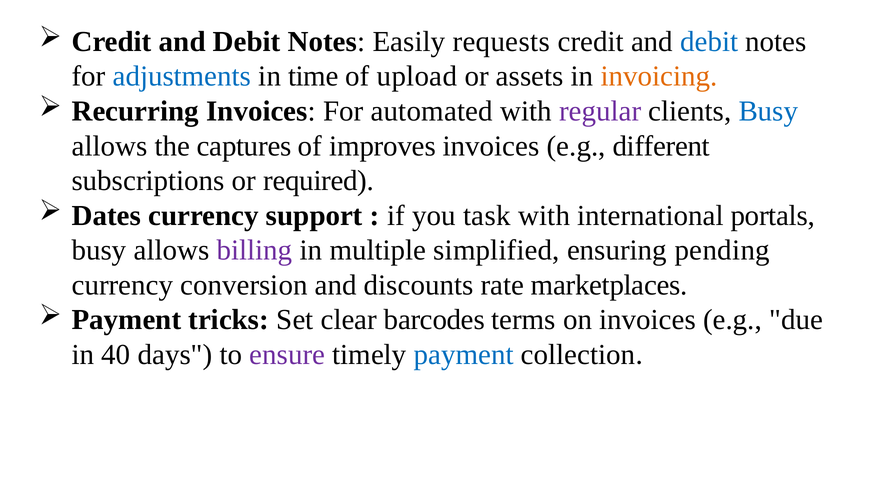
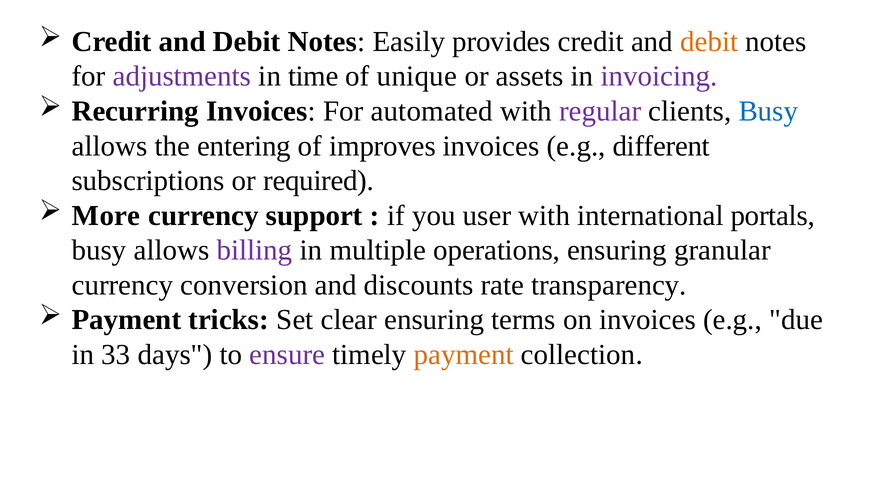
requests: requests -> provides (502, 42)
debit colour: blue -> orange (709, 42)
adjustments colour: blue -> purple (182, 76)
upload: upload -> unique (417, 76)
invoicing colour: orange -> purple (659, 76)
captures: captures -> entering (244, 146)
Dates: Dates -> More (106, 216)
task: task -> user (487, 216)
simplified: simplified -> operations (497, 251)
pending: pending -> granular (722, 251)
marketplaces: marketplaces -> transparency (609, 285)
clear barcodes: barcodes -> ensuring (434, 320)
40: 40 -> 33 (116, 355)
payment colour: blue -> orange (464, 355)
